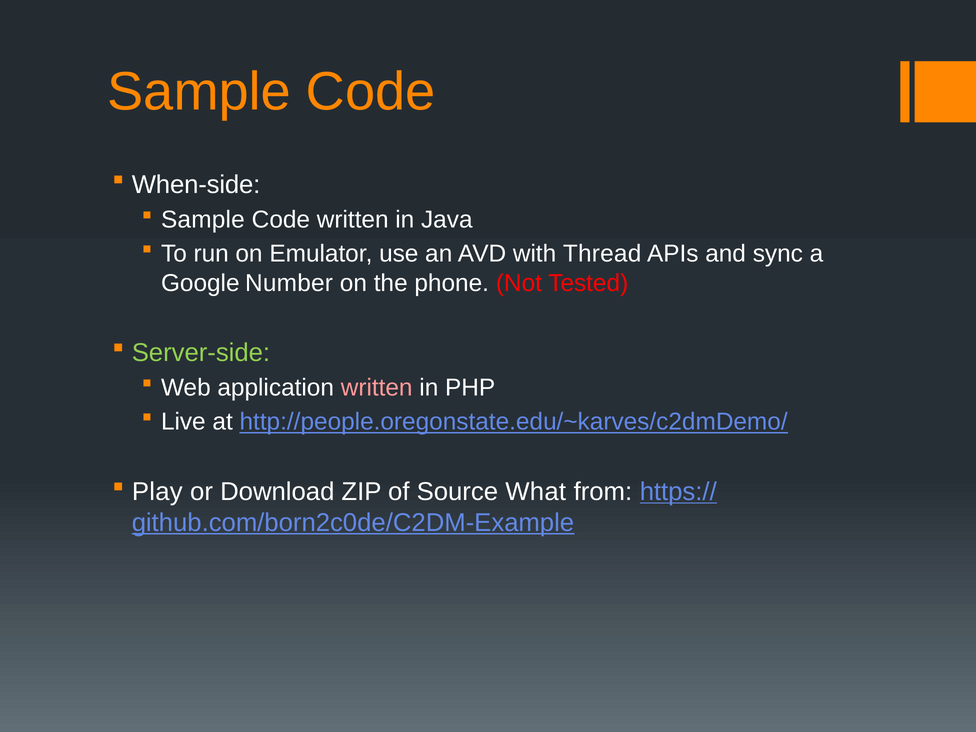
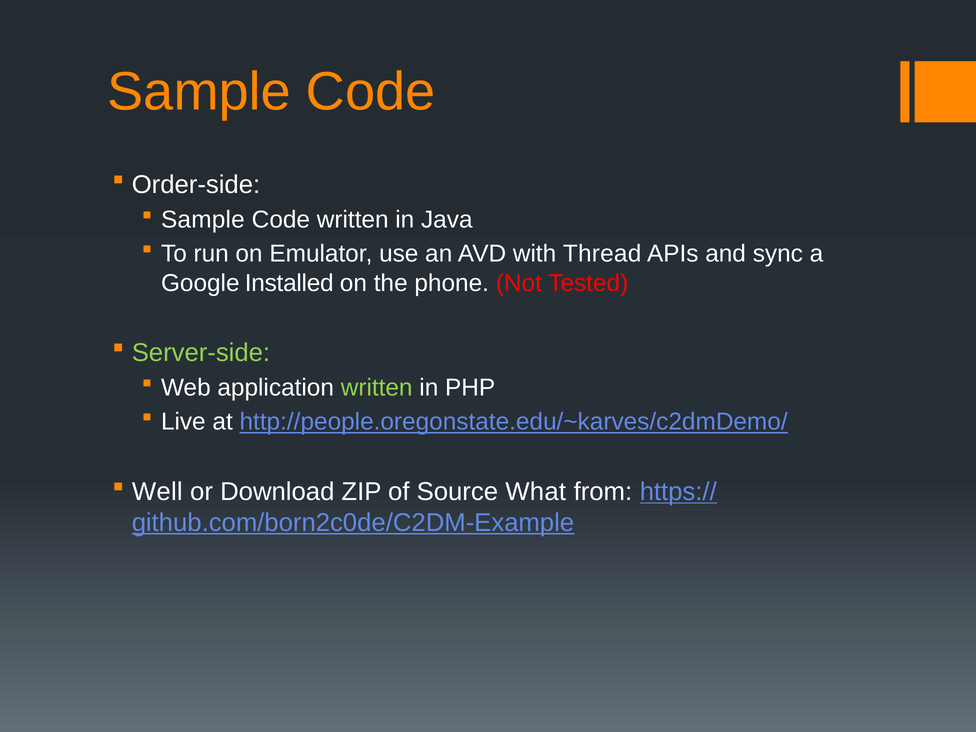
When-side: When-side -> Order-side (196, 185)
Number: Number -> Installed (289, 283)
written colour: pink -> light green (377, 388)
Play: Play -> Well (157, 492)
